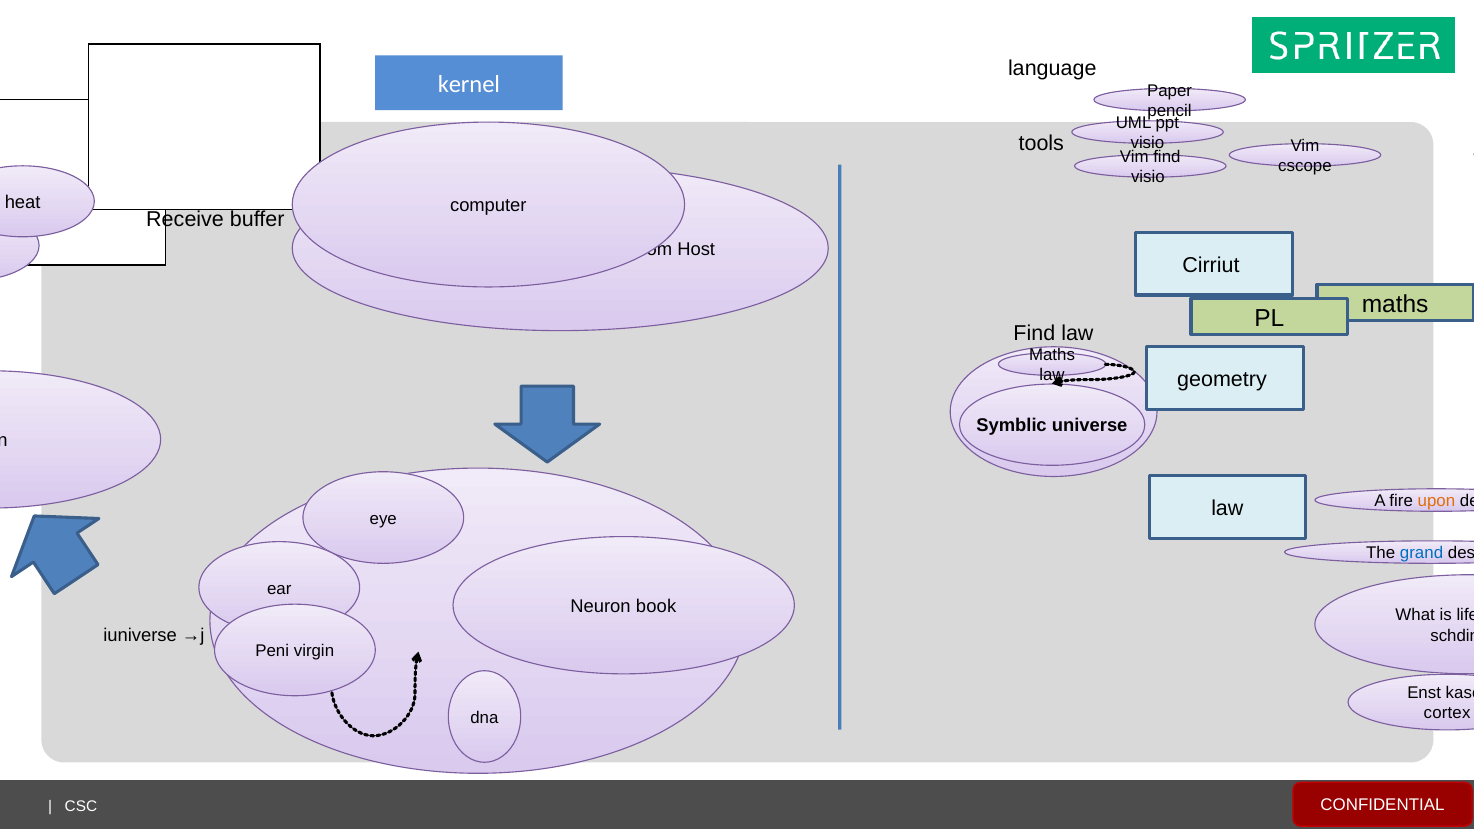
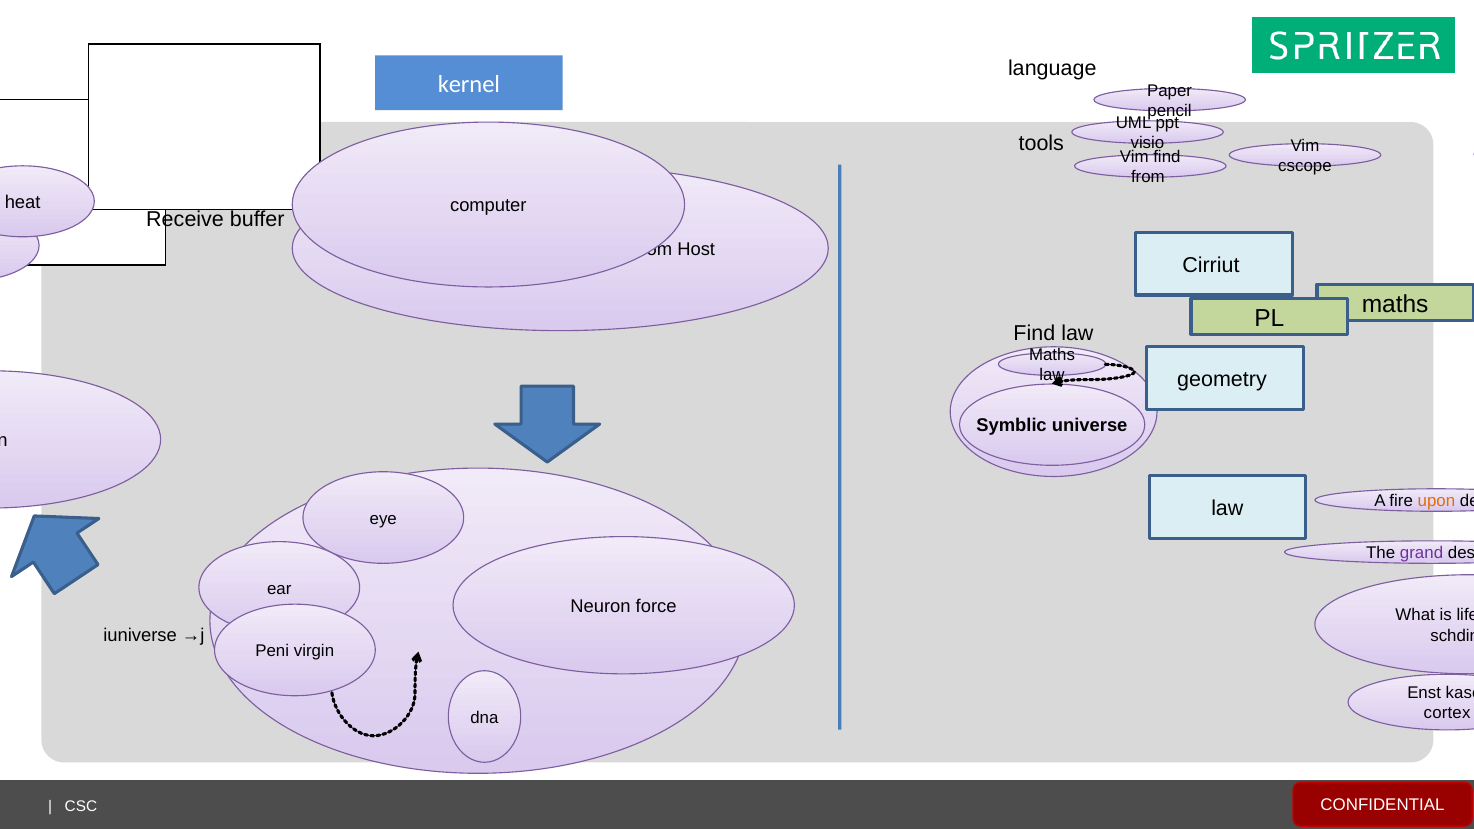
visio: visio -> from (1148, 177)
grand colour: blue -> purple (1422, 553)
book: book -> force (656, 606)
